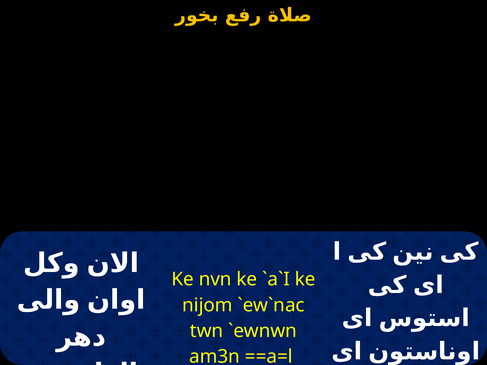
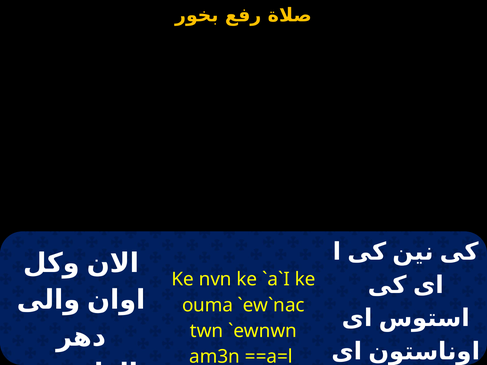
nijom: nijom -> ouma (208, 305)
